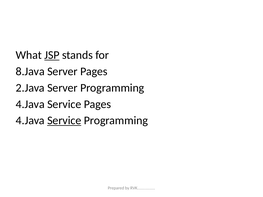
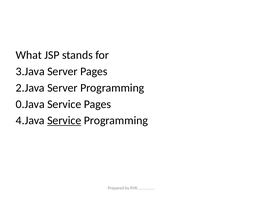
JSP underline: present -> none (52, 55)
8.Java: 8.Java -> 3.Java (30, 72)
4.Java: 4.Java -> 0.Java (30, 104)
